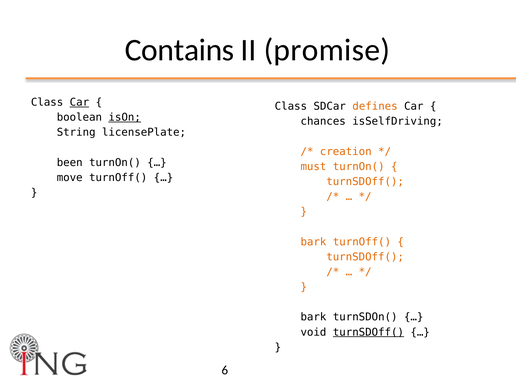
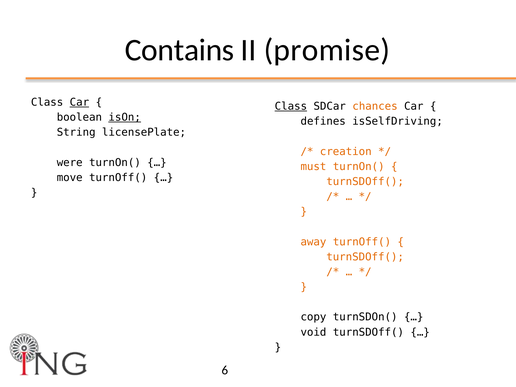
Class underline: none -> present (291, 106)
defines: defines -> chances (375, 106)
chances: chances -> defines (323, 121)
been: been -> were (70, 163)
bark: bark -> away (313, 242)
bark: bark -> copy (313, 317)
turnSDOff( underline: present -> none (368, 332)
